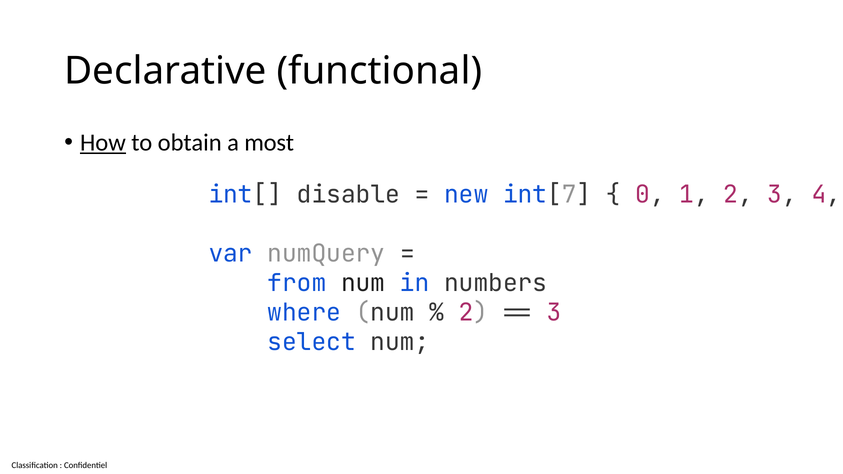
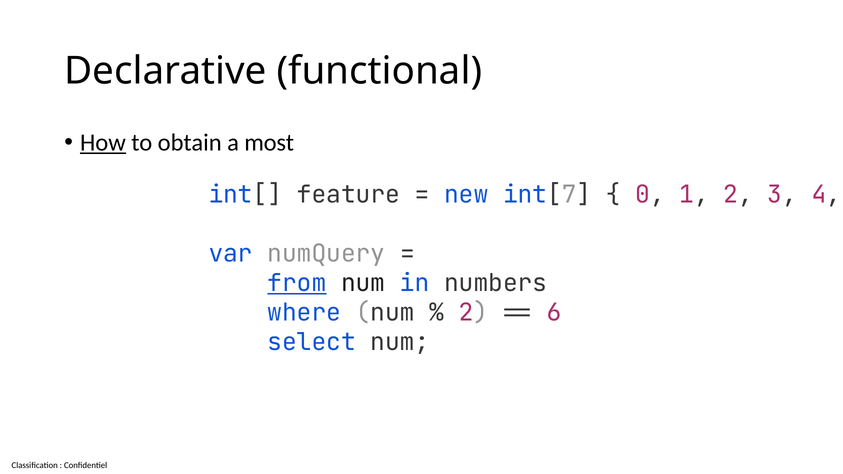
disable: disable -> feature (348, 195)
from underline: none -> present (297, 283)
3: 3 -> 6 (554, 313)
